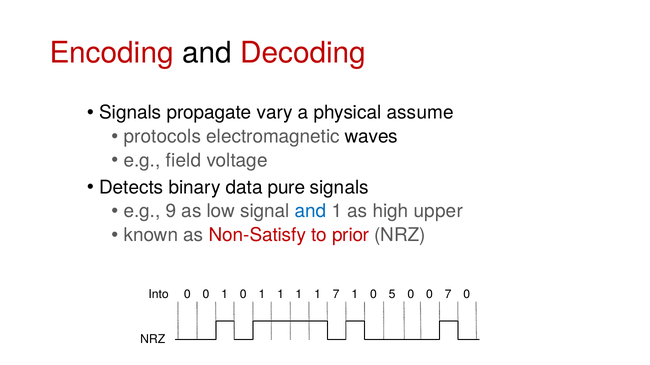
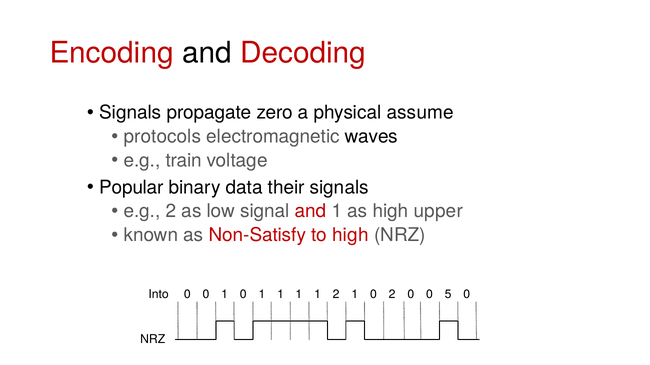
vary: vary -> zero (275, 113)
field: field -> train (184, 161)
Detects: Detects -> Popular (131, 188)
pure: pure -> their (286, 188)
e.g 9: 9 -> 2 (171, 212)
and colour: blue -> red (311, 212)
to prior: prior -> high (350, 235)
1 7: 7 -> 2 (336, 295)
0 5: 5 -> 2 (392, 295)
0 7: 7 -> 5 (448, 295)
